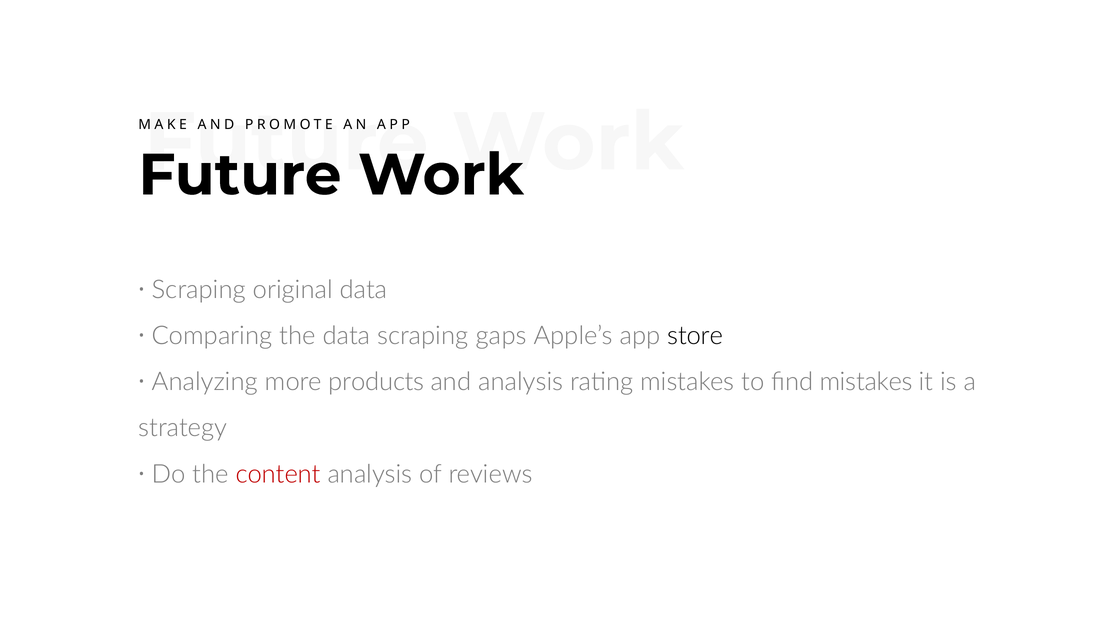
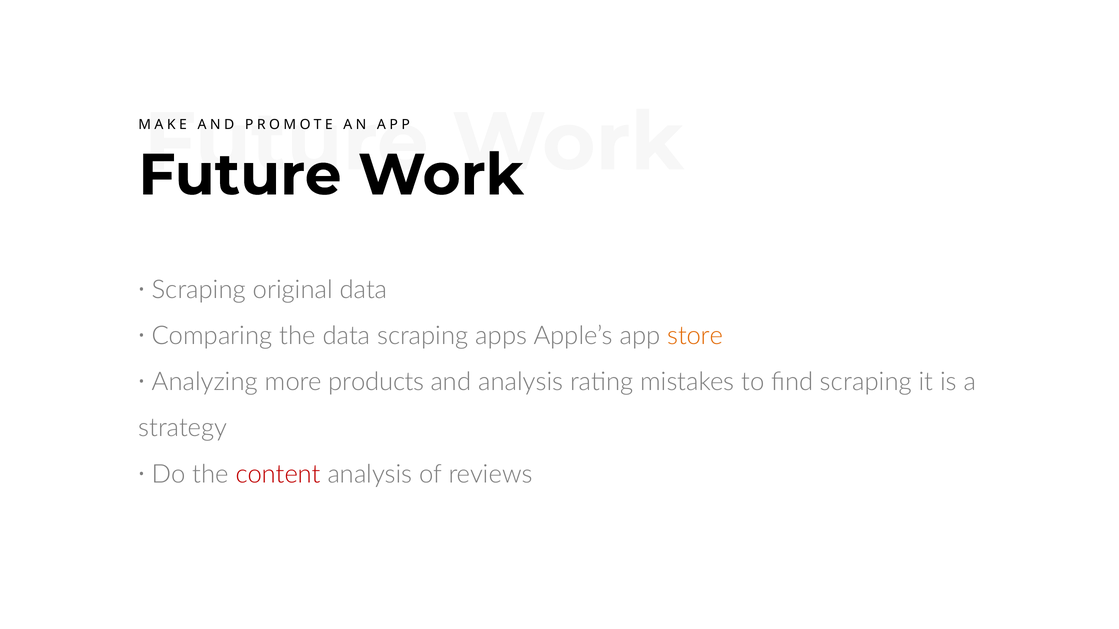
gaps: gaps -> apps (501, 336)
store colour: black -> orange (695, 336)
find mistakes: mistakes -> scraping (866, 382)
